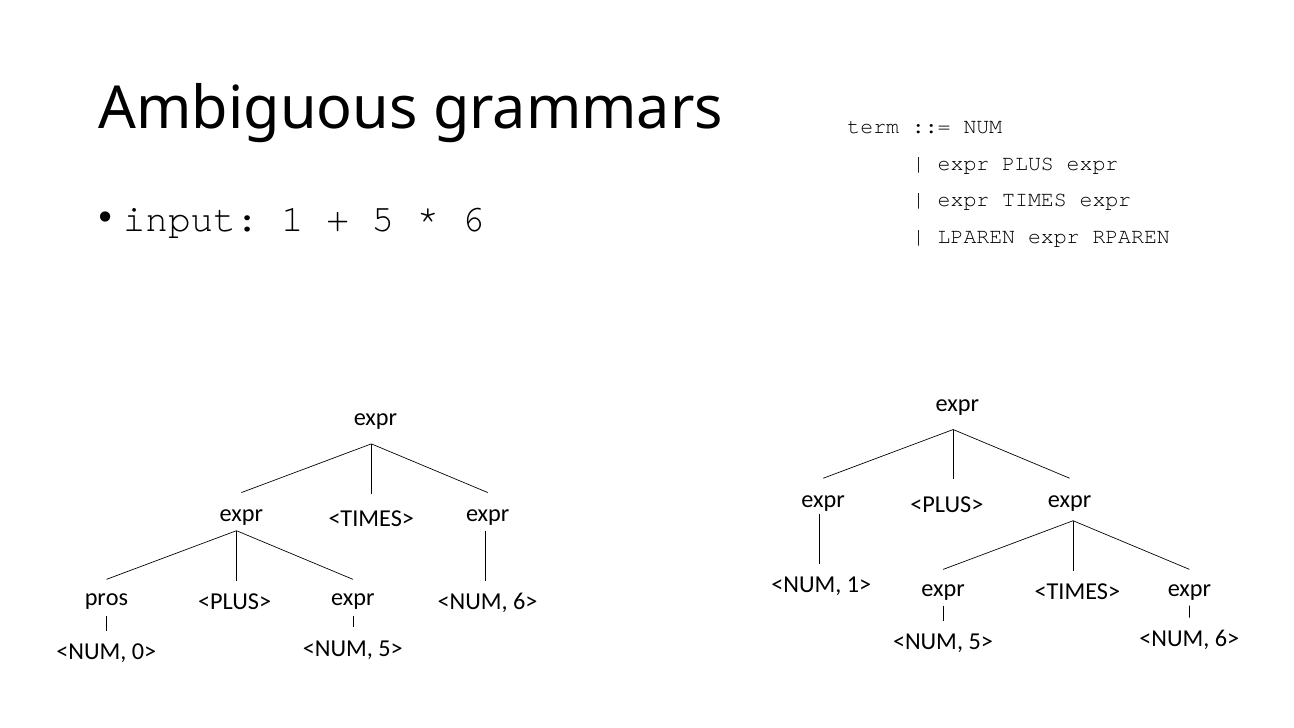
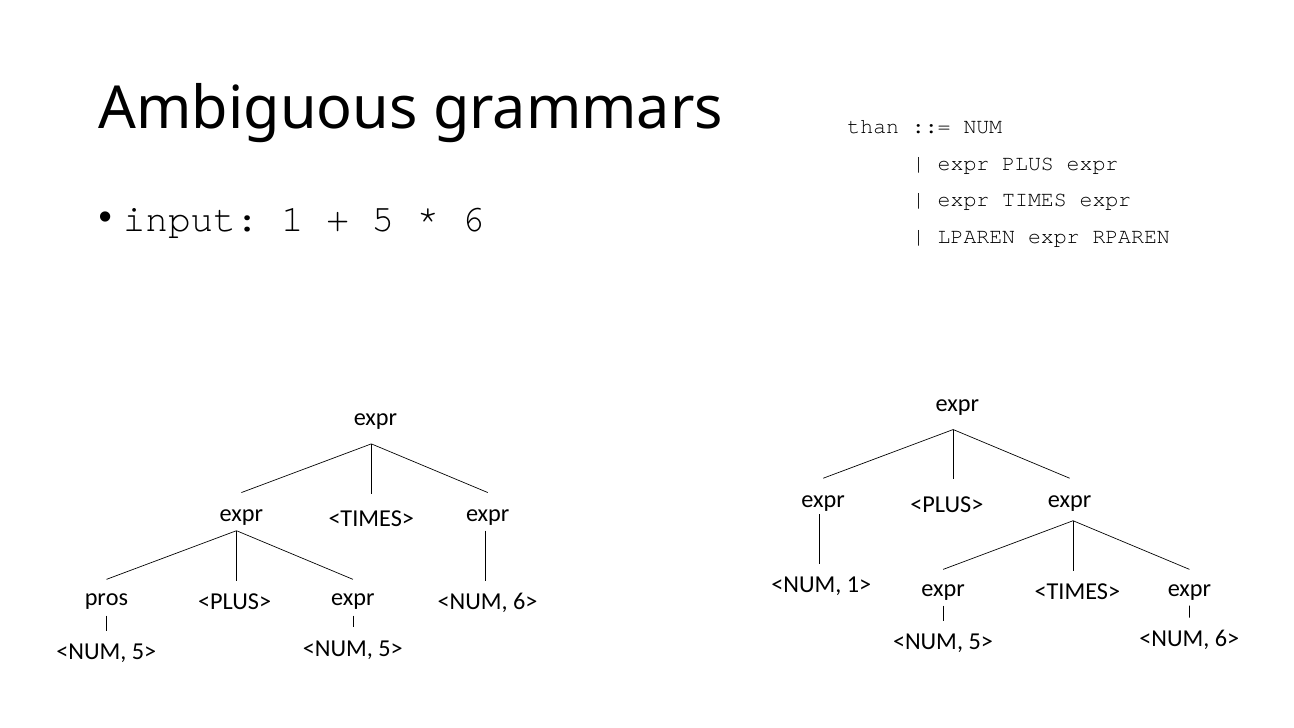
term: term -> than (873, 126)
0>: 0> -> 5> (144, 652)
